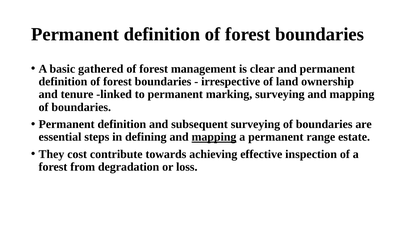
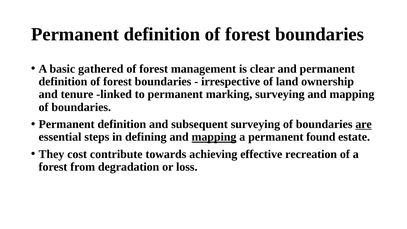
are underline: none -> present (364, 124)
range: range -> found (321, 137)
inspection: inspection -> recreation (311, 154)
